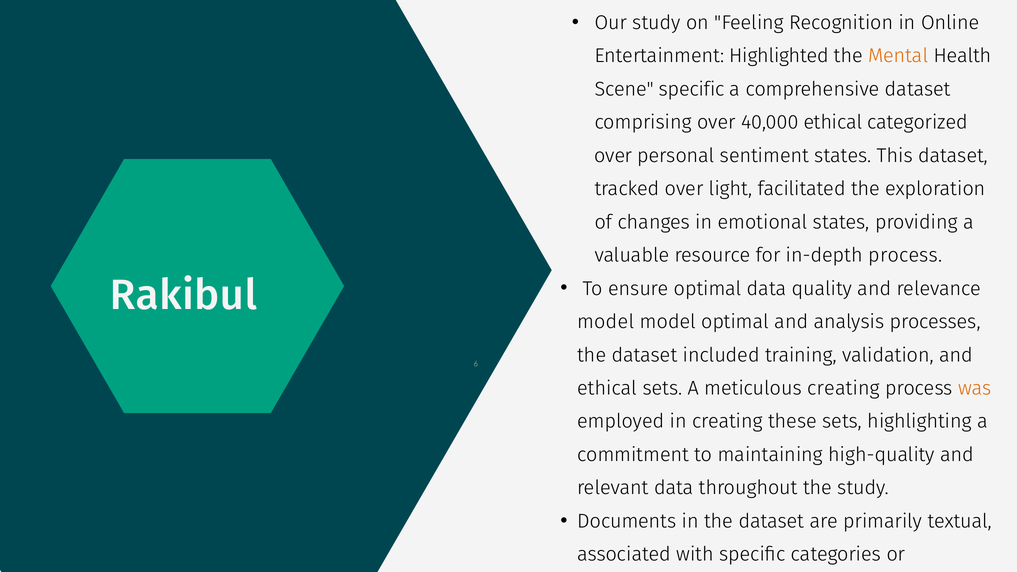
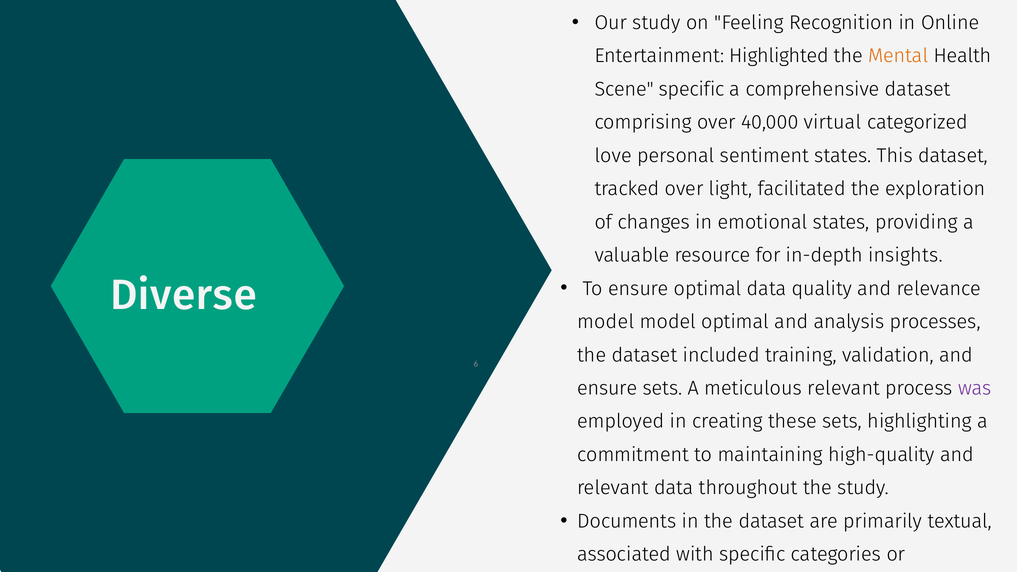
40,000 ethical: ethical -> virtual (833, 122)
over: over -> love (613, 156)
in-depth process: process -> insights (905, 255)
Rakibul: Rakibul -> Diverse (183, 295)
ethical: ethical -> ensure (607, 388)
meticulous creating: creating -> relevant (844, 388)
was colour: orange -> purple (975, 388)
